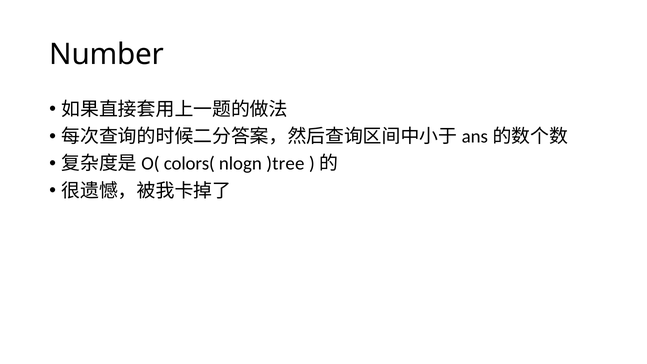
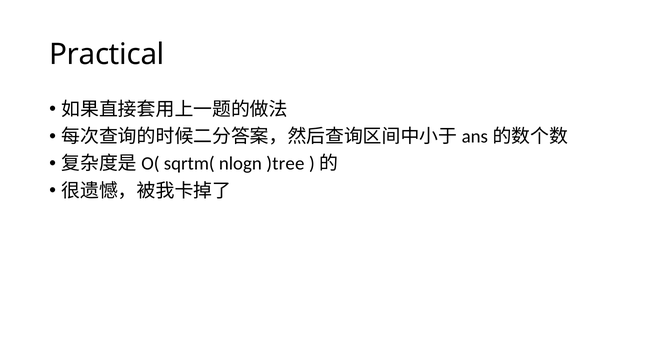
Number: Number -> Practical (107, 54)
colors(: colors( -> sqrtm( (189, 164)
